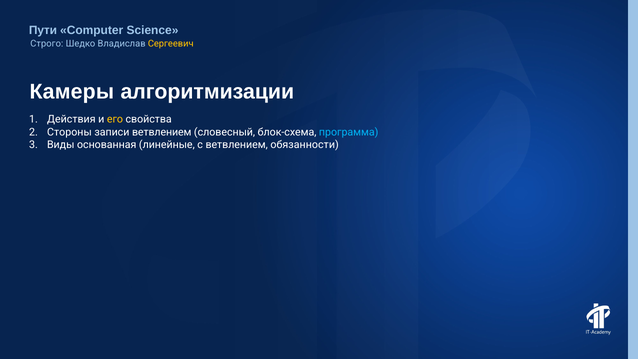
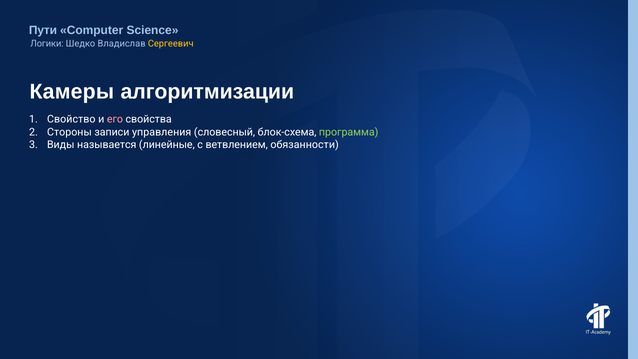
Строго: Строго -> Логики (47, 43)
Действия: Действия -> Свойство (71, 119)
его colour: yellow -> pink (115, 119)
записи ветвлением: ветвлением -> управления (162, 132)
программа colour: light blue -> light green (349, 132)
основанная: основанная -> называется (107, 145)
